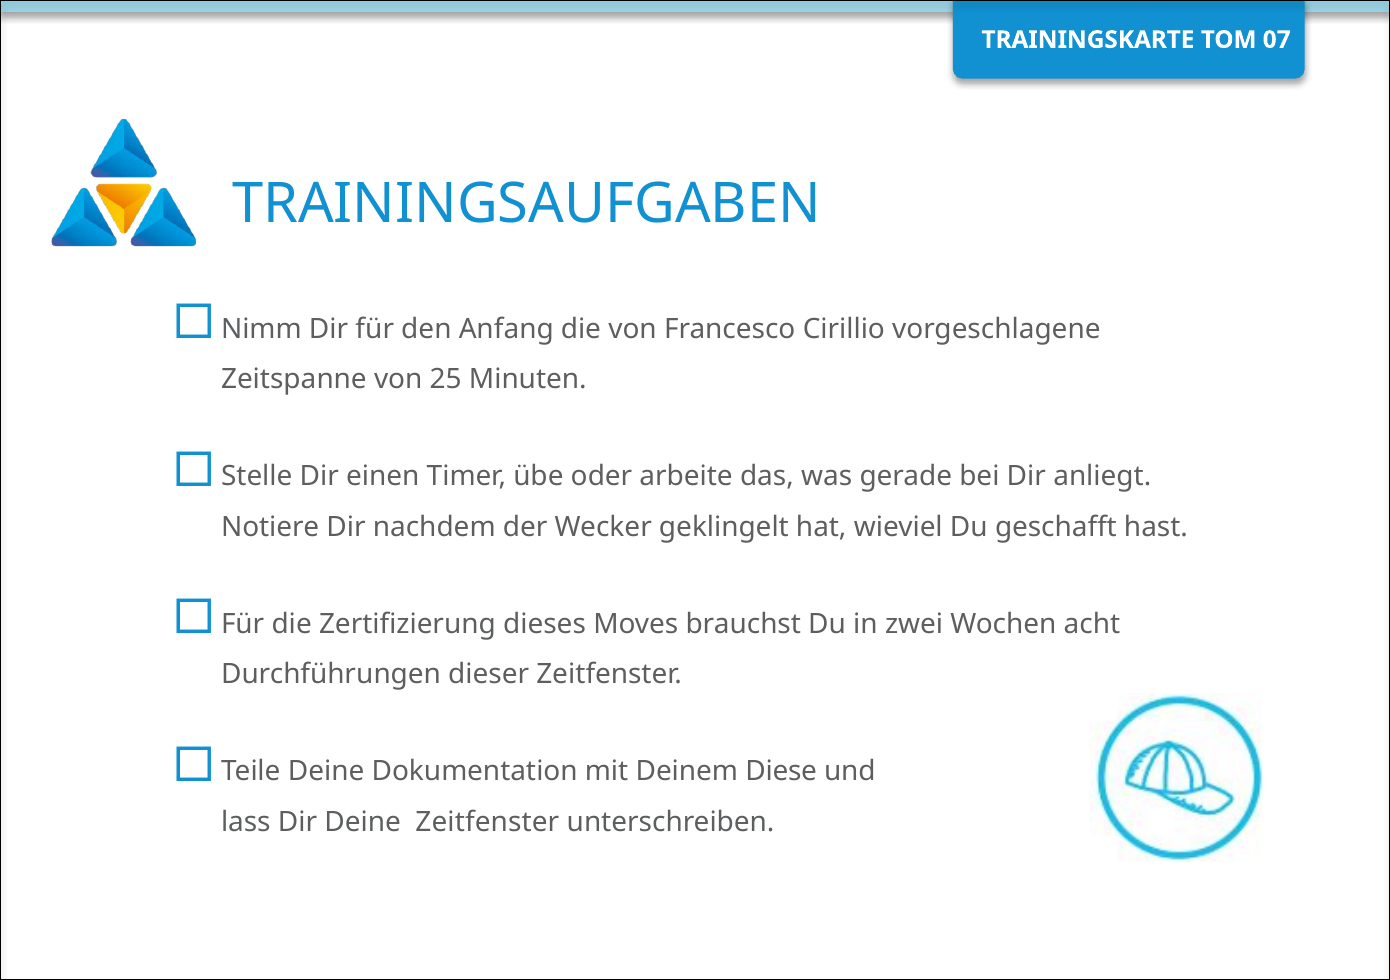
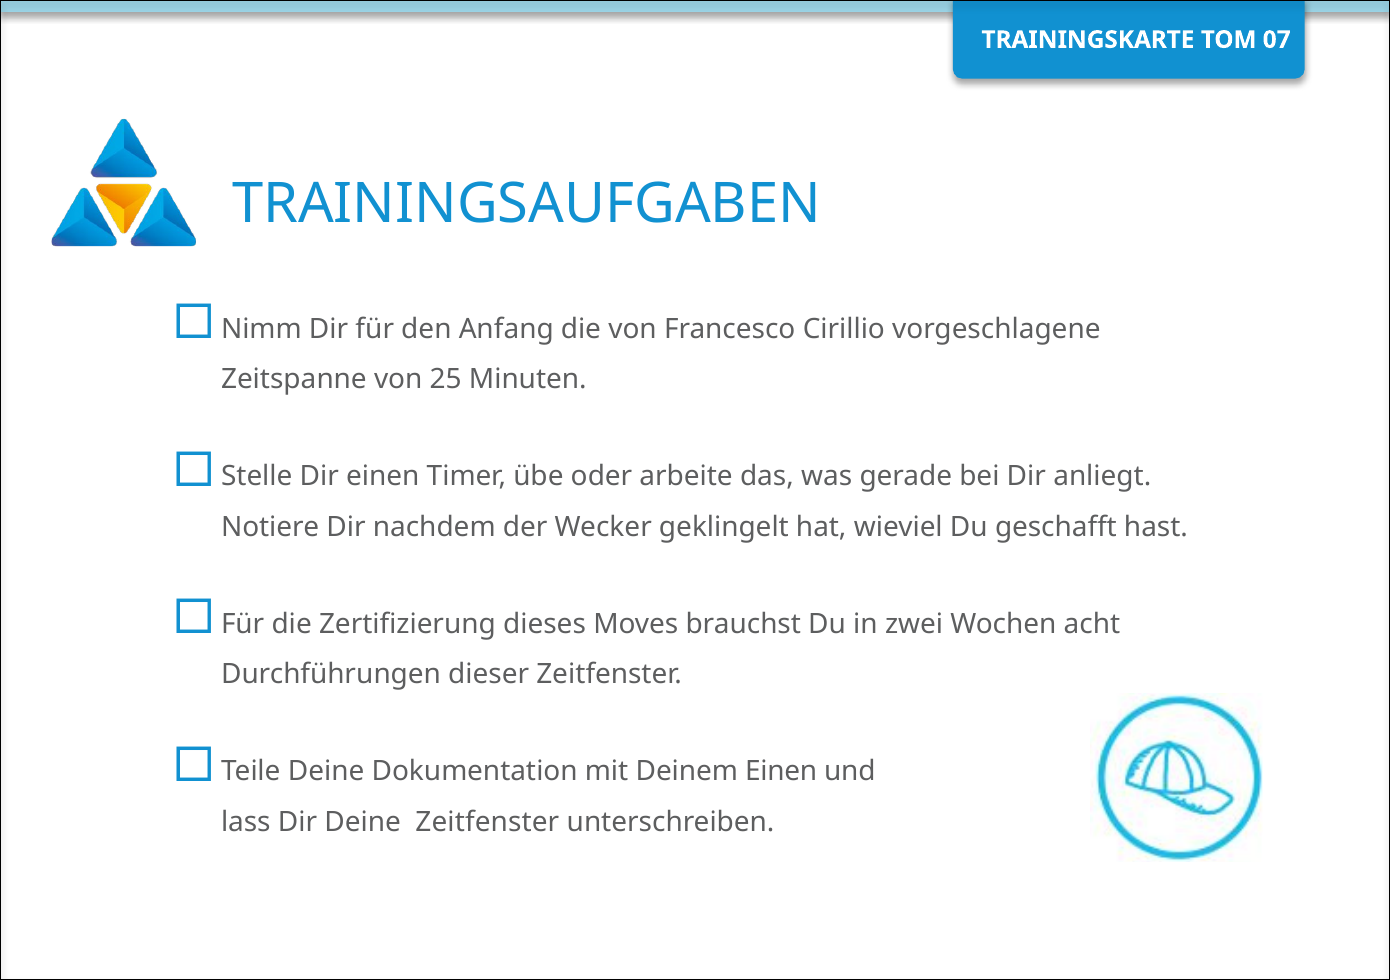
Deinem Diese: Diese -> Einen (781, 772)
